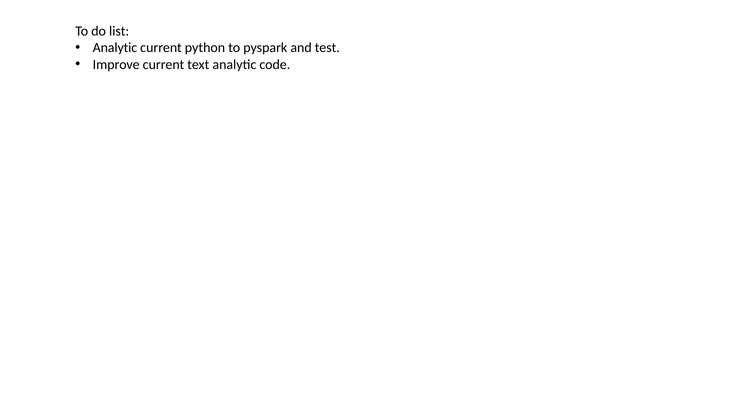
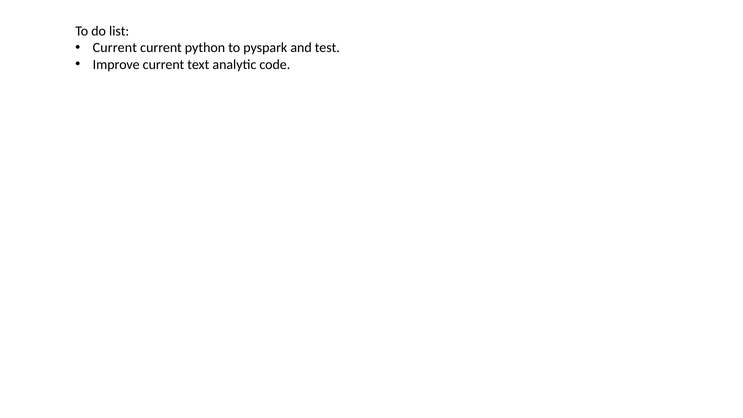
Analytic: Analytic -> Current (115, 48)
